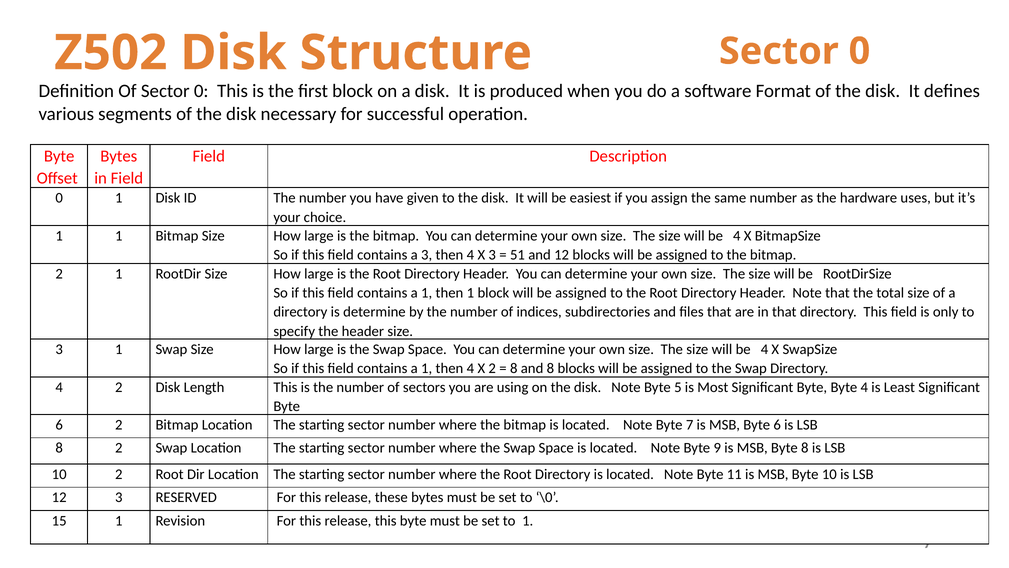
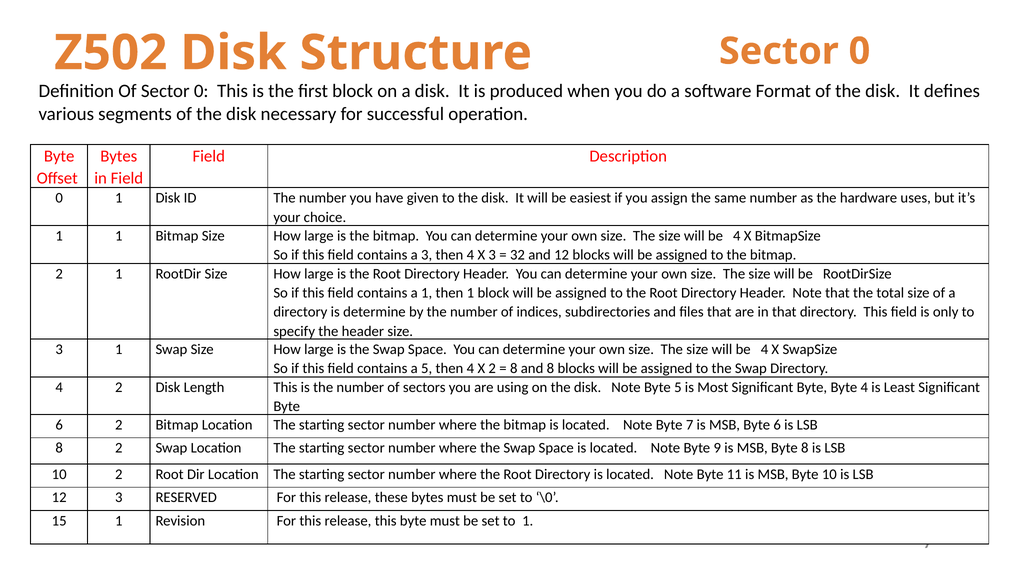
51: 51 -> 32 (517, 255)
1: 1 -> 5 (427, 368)
